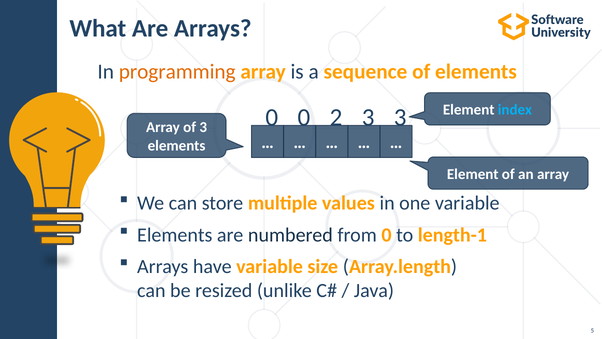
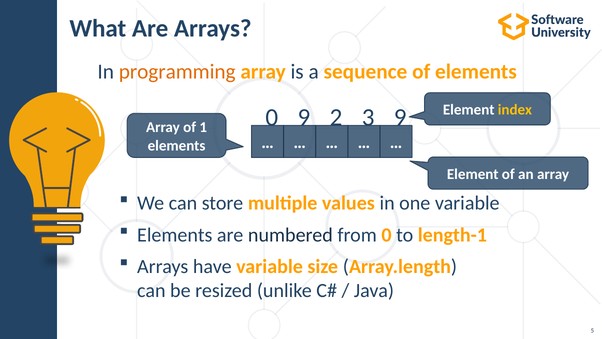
index colour: light blue -> yellow (515, 110)
0 0: 0 -> 9 (304, 117)
3 3: 3 -> 9 (400, 117)
of 3: 3 -> 1 (203, 127)
